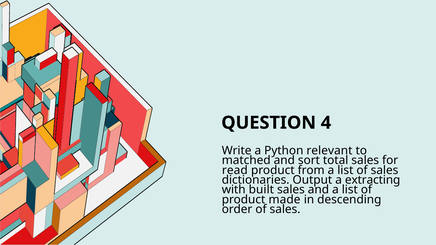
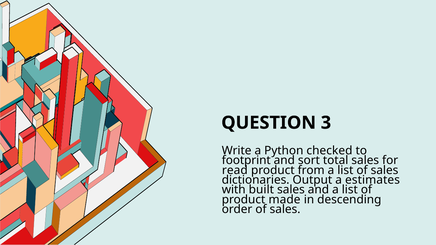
4: 4 -> 3 (326, 123)
relevant: relevant -> checked (329, 151)
matched: matched -> footprint (246, 160)
extracting: extracting -> estimates (373, 180)
